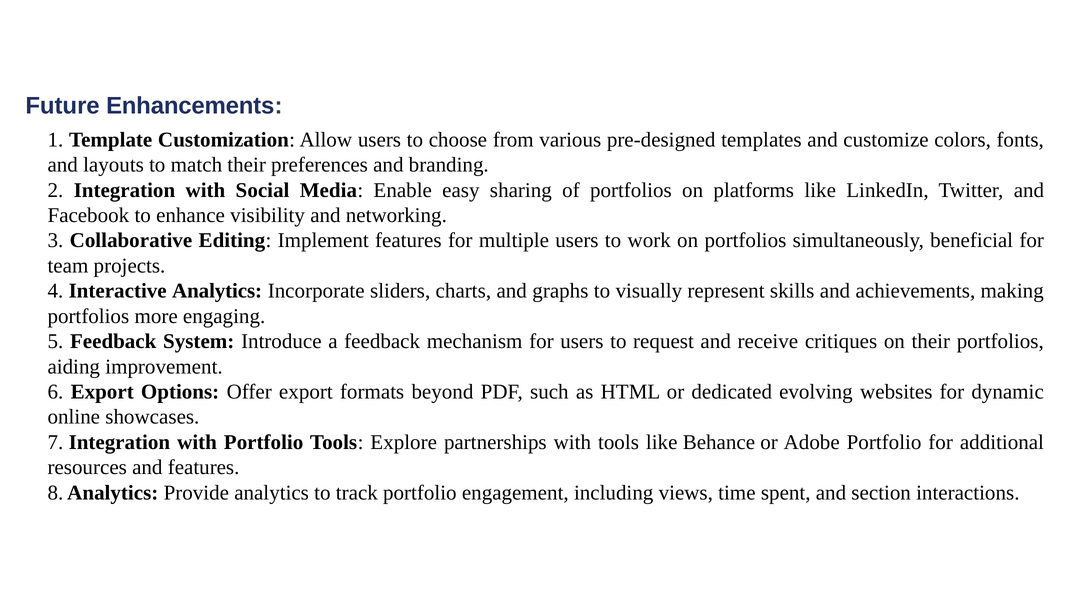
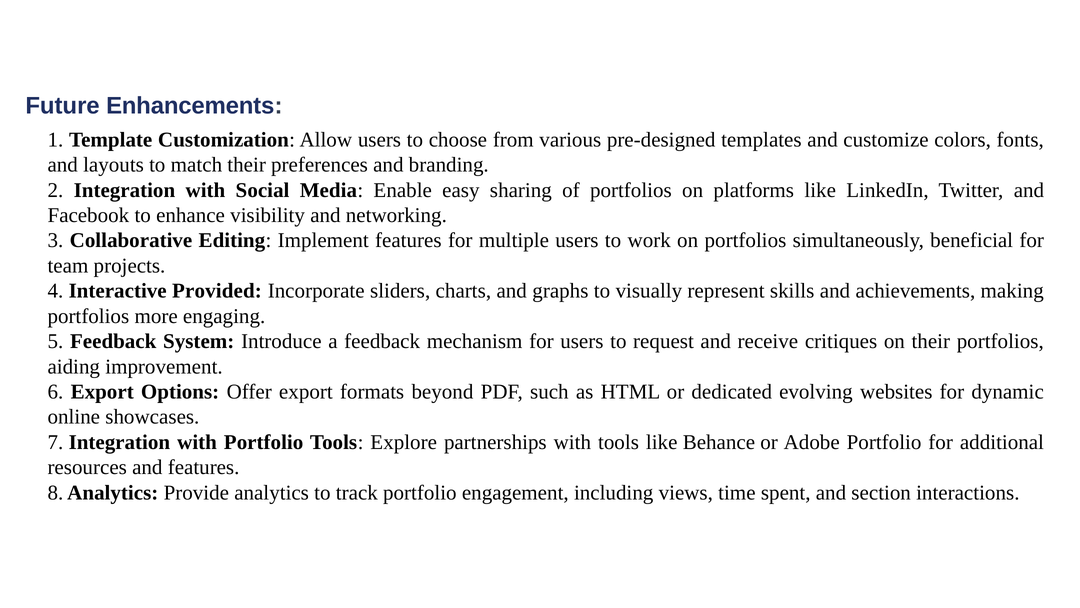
Interactive Analytics: Analytics -> Provided (217, 291)
